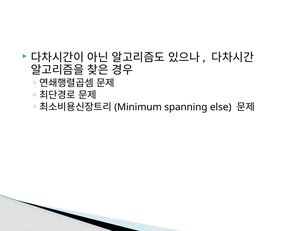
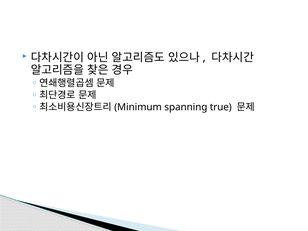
else: else -> true (221, 107)
